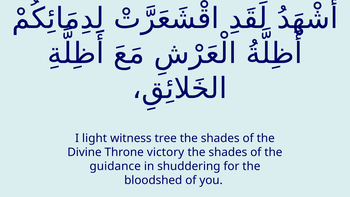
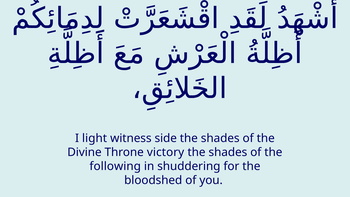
tree: tree -> side (166, 138)
guidance: guidance -> following (115, 166)
